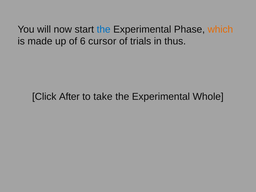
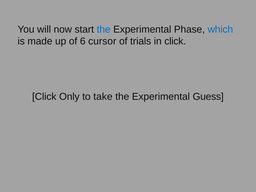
which colour: orange -> blue (220, 29)
in thus: thus -> click (175, 41)
After: After -> Only (69, 97)
Whole: Whole -> Guess (208, 97)
